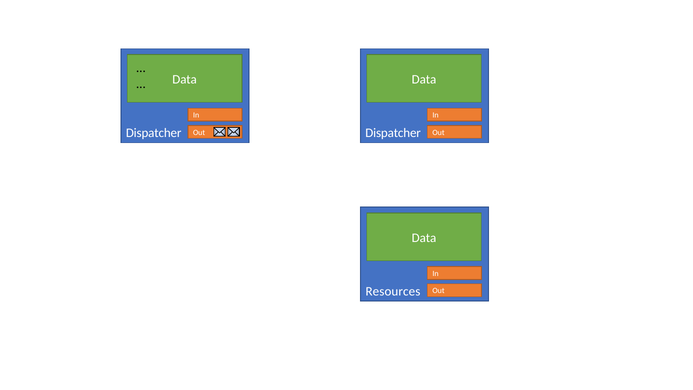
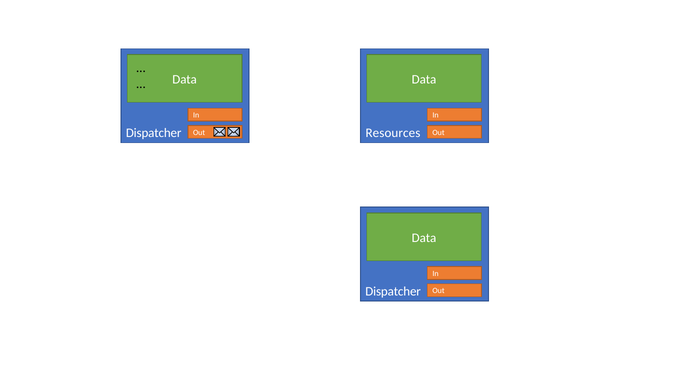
Out Dispatcher: Dispatcher -> Resources (393, 133)
Resources: Resources -> Dispatcher (393, 291)
